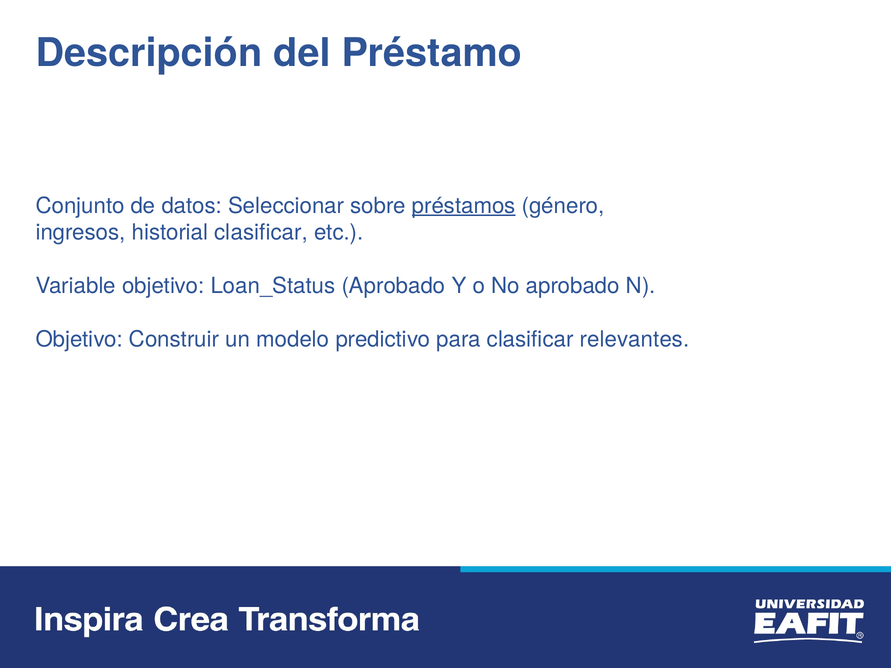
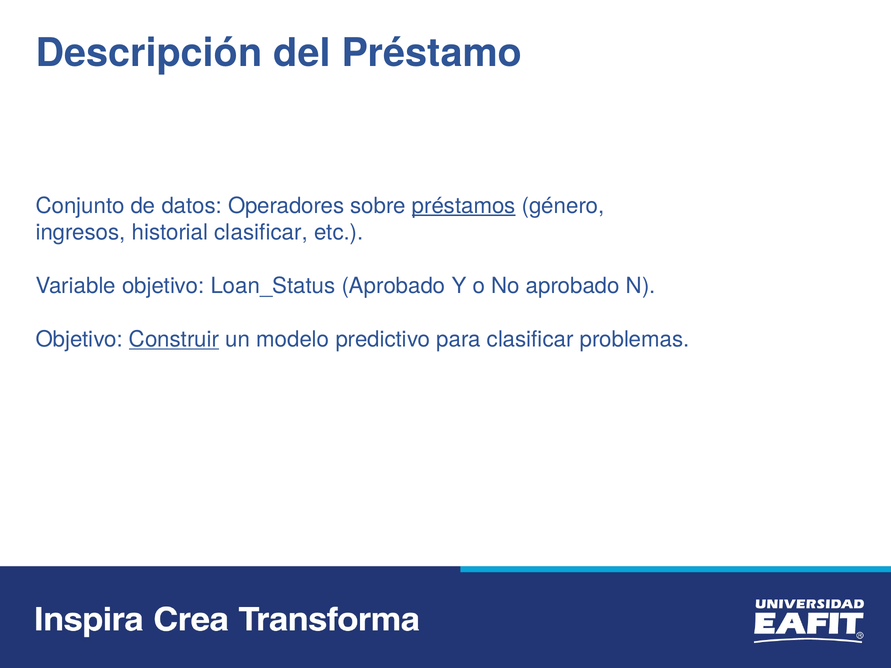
Seleccionar: Seleccionar -> Operadores (286, 206)
Construir underline: none -> present (174, 339)
relevantes: relevantes -> problemas (635, 339)
